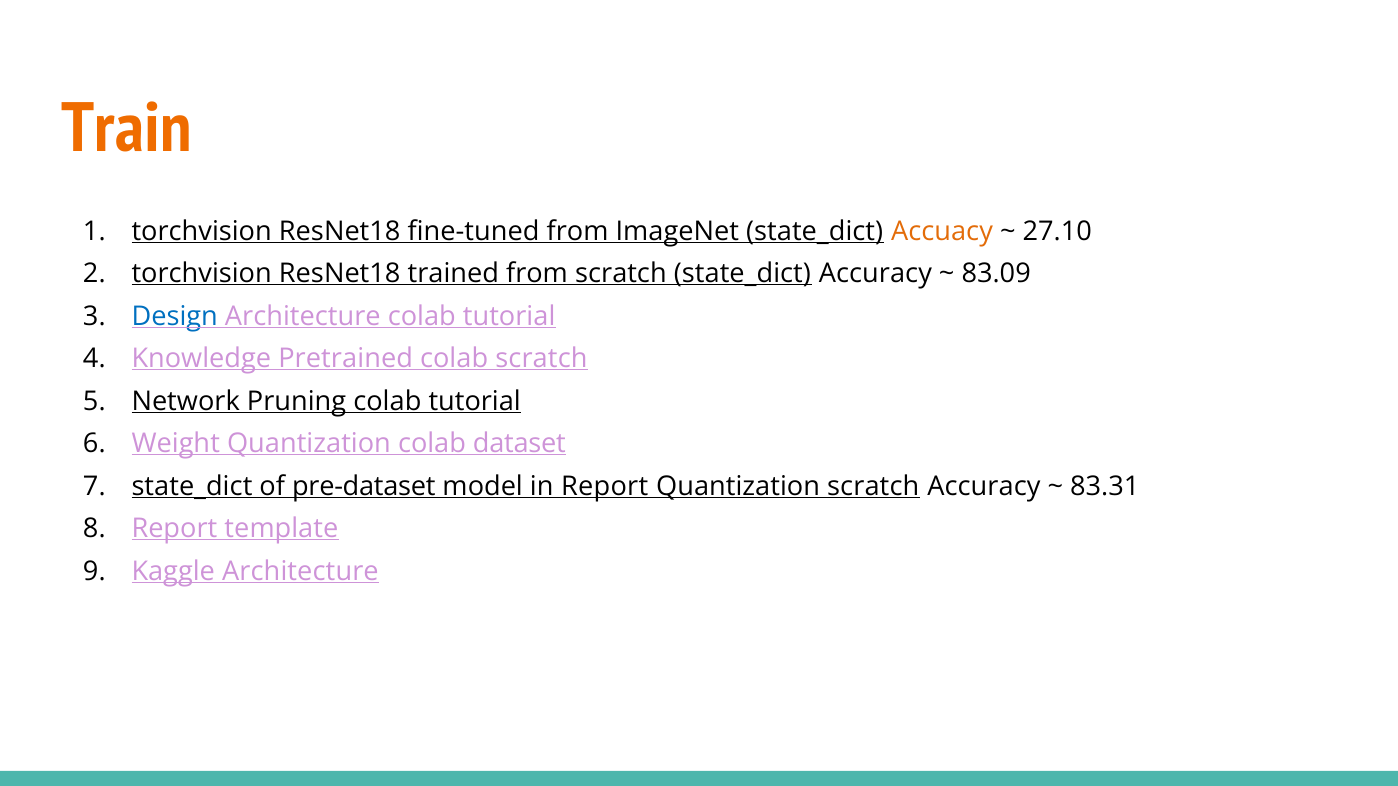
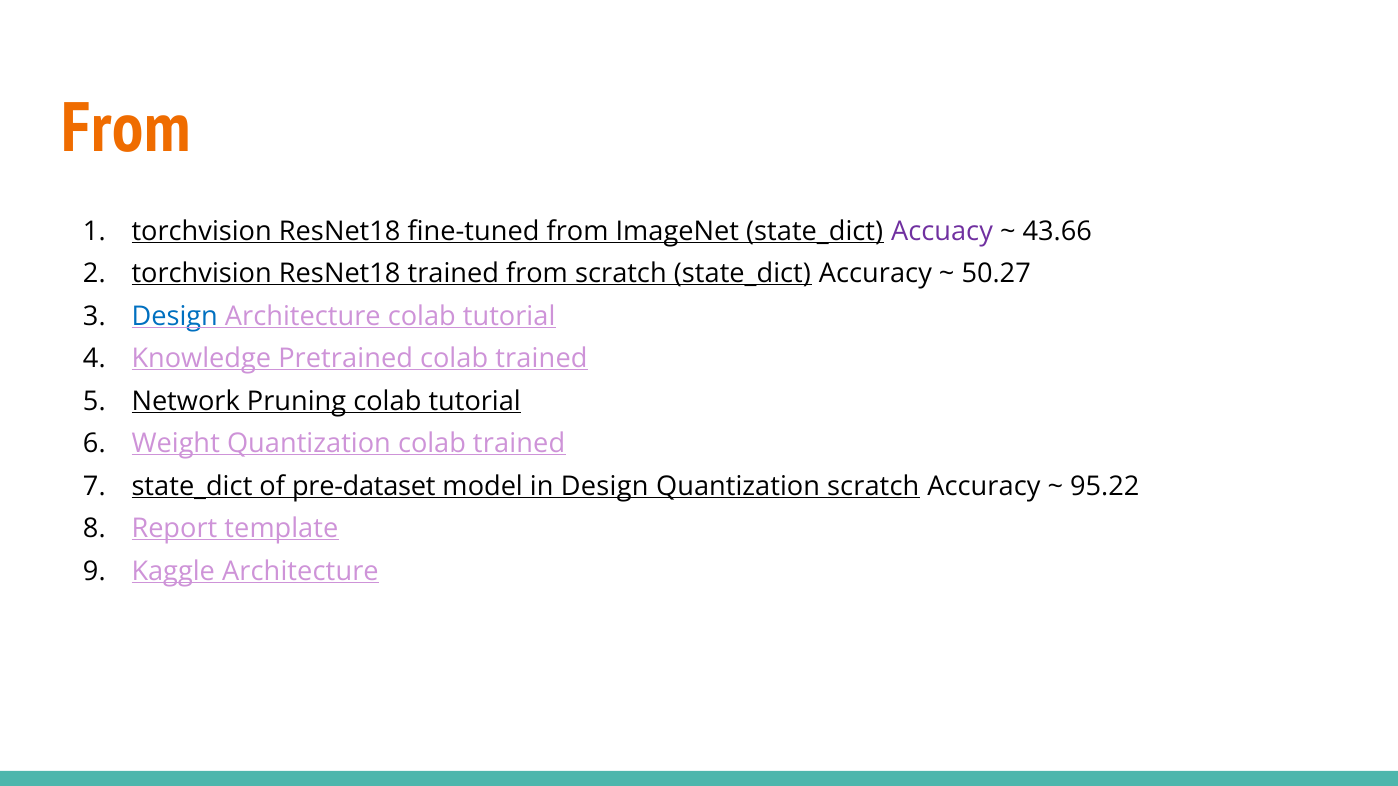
Train: Train -> From (126, 129)
Accuacy colour: orange -> purple (942, 231)
27.10: 27.10 -> 43.66 (1057, 231)
83.09: 83.09 -> 50.27 (996, 274)
scratch: scratch -> trained (541, 359)
Quantization colab dataset: dataset -> trained (519, 444)
in Report: Report -> Design (605, 487)
83.31: 83.31 -> 95.22 (1105, 487)
